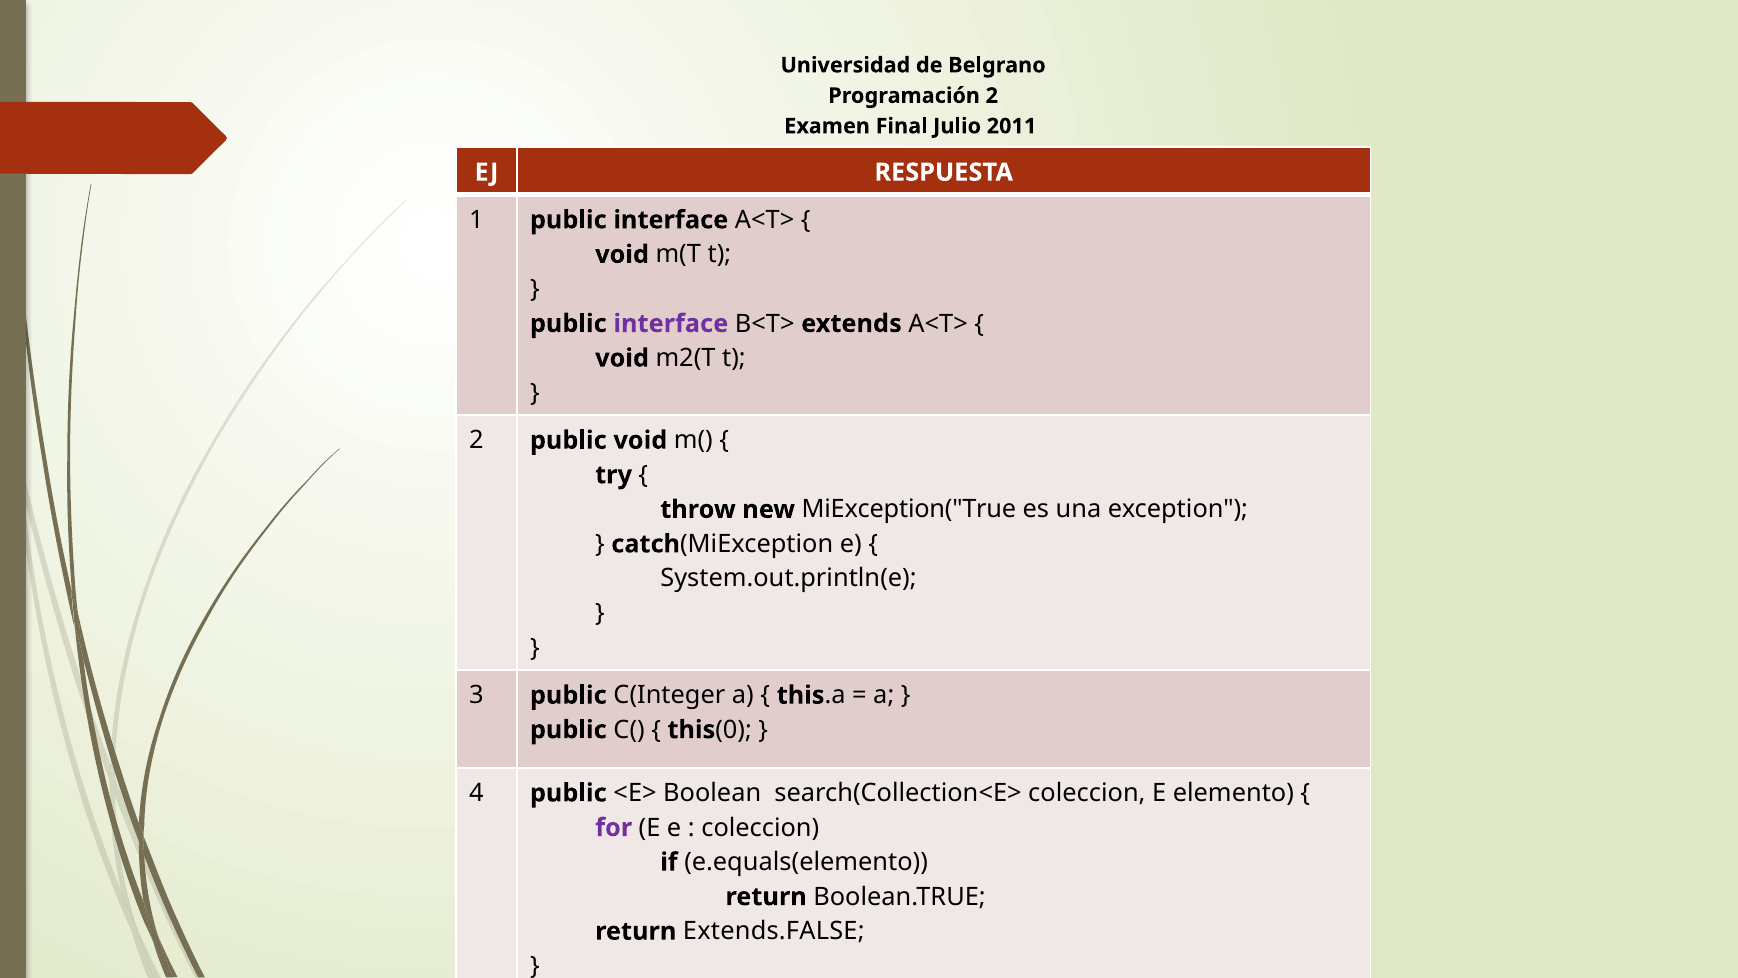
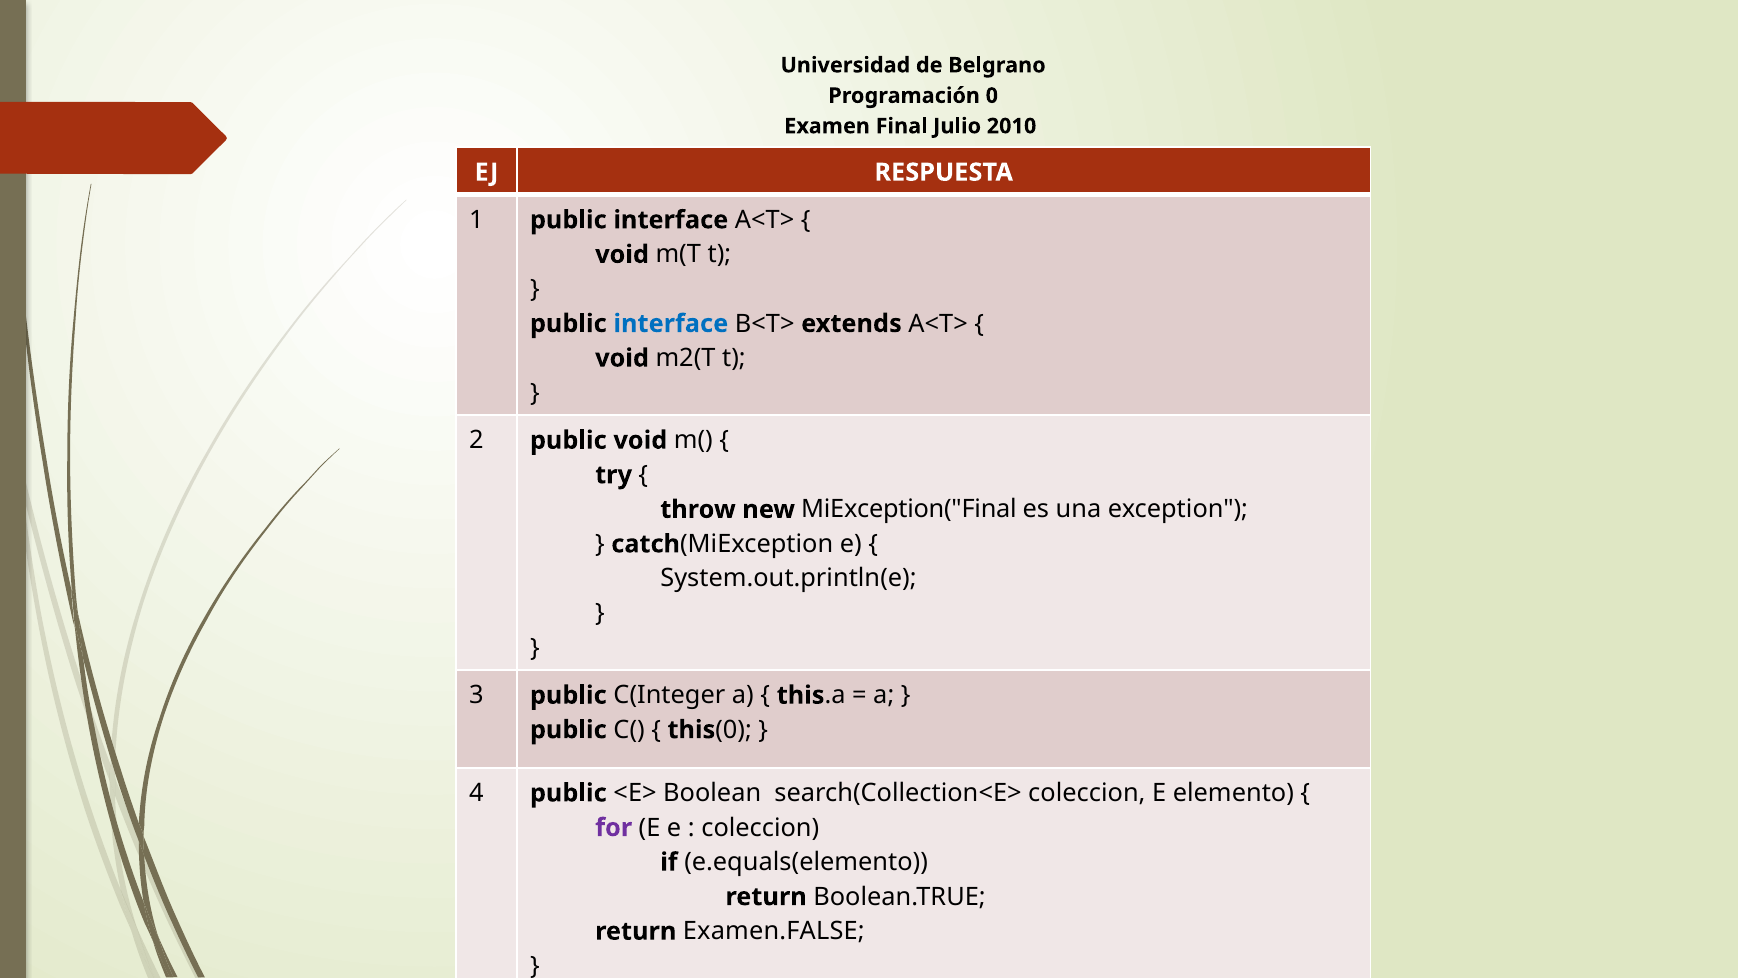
Programación 2: 2 -> 0 (992, 96)
2011: 2011 -> 2010 (1012, 126)
interface colour: purple -> blue (671, 324)
MiException("True: MiException("True -> MiException("Final (909, 509)
Extends.FALSE: Extends.FALSE -> Examen.FALSE (774, 931)
